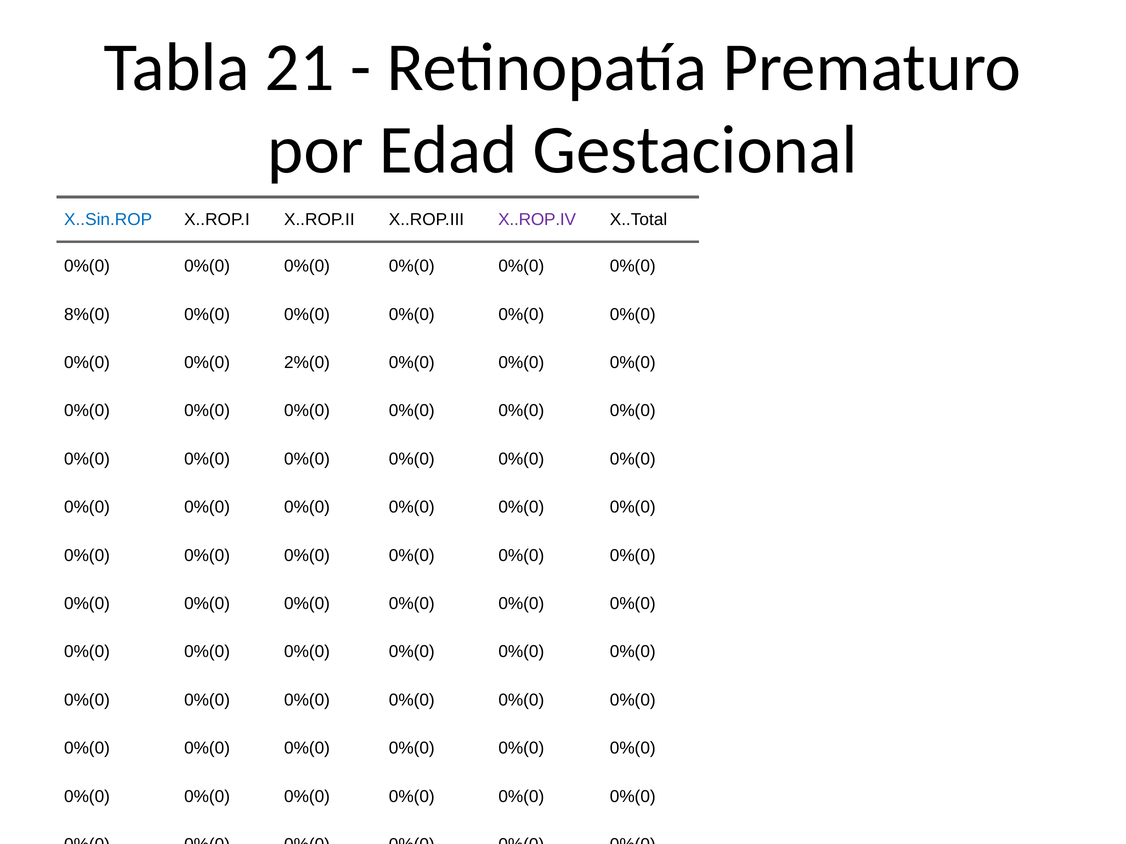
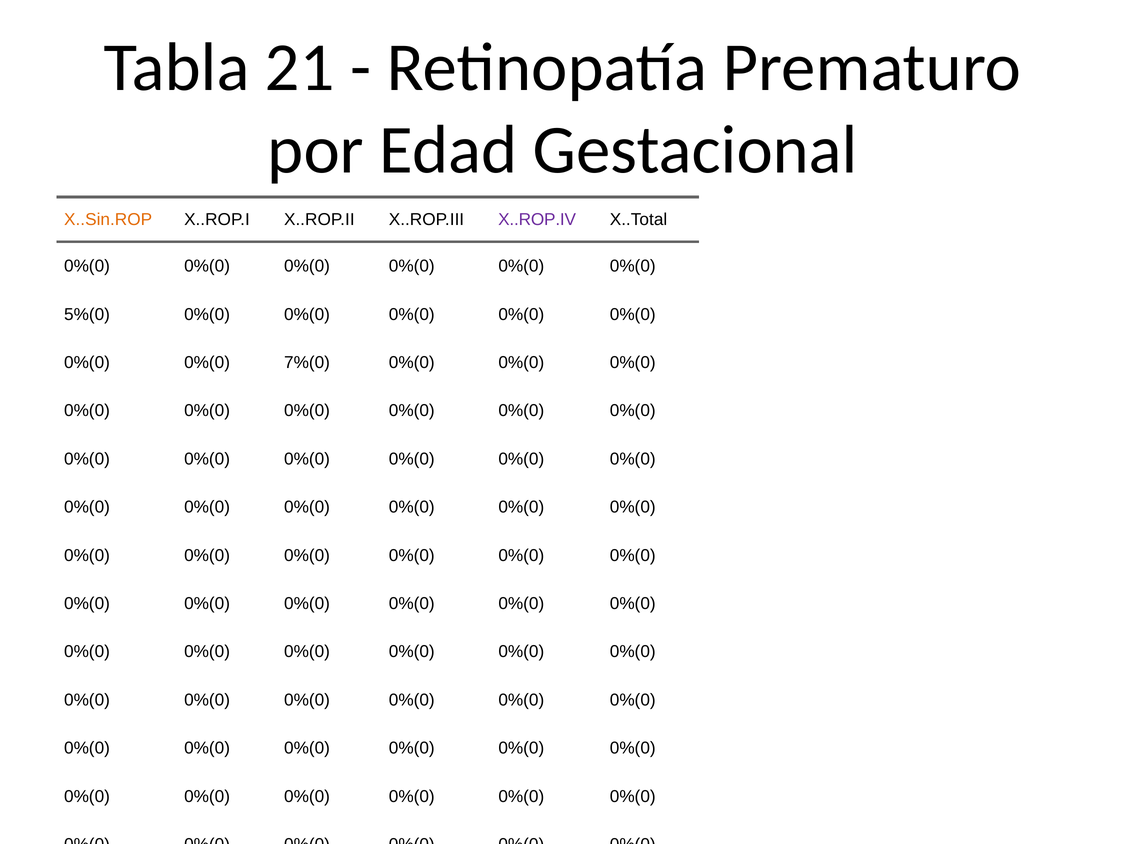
X..Sin.ROP colour: blue -> orange (108, 220)
8%(0: 8%(0 -> 5%(0 (87, 315)
2%(0: 2%(0 -> 7%(0 (307, 363)
